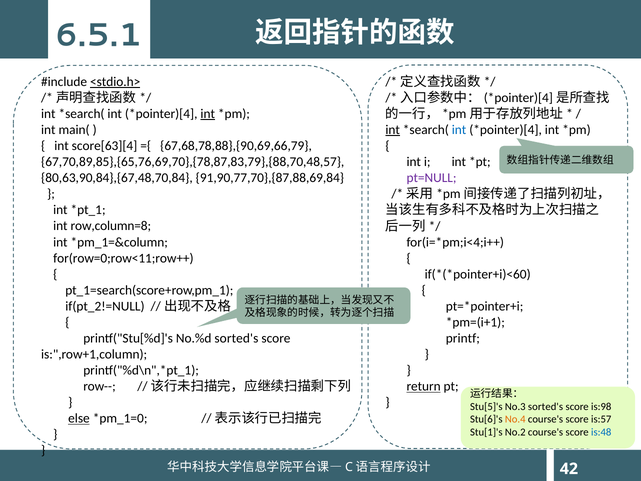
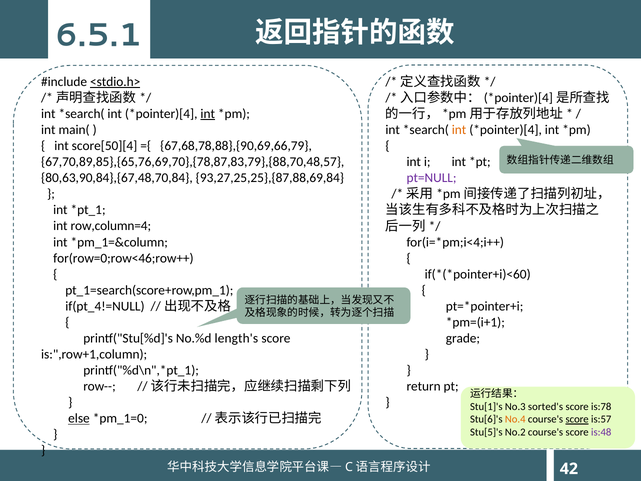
int underline: present -> none (393, 130)
int colour: blue -> orange (459, 130)
score[63][4: score[63][4 -> score[50][4 (105, 146)
91,90,77,70},{87,88,69,84: 91,90,77,70},{87,88,69,84 -> 93,27,25,25},{87,88,69,84 (270, 178)
row,column=8: row,column=8 -> row,column=4 (111, 226)
for(row=0;row<11;row++: for(row=0;row<11;row++ -> for(row=0;row<46;row++ (123, 258)
if(pt_2!=NULL: if(pt_2!=NULL -> if(pt_4!=NULL (105, 306)
No.%d sorted's: sorted's -> length's (236, 338)
printf: printf -> grade (463, 338)
return underline: present -> none (424, 386)
Stu[5]'s: Stu[5]'s -> Stu[1]'s (486, 406)
is:98: is:98 -> is:78 (601, 406)
score underline: none -> present (577, 419)
Stu[1]'s: Stu[1]'s -> Stu[5]'s (486, 432)
is:48 colour: blue -> purple (601, 432)
